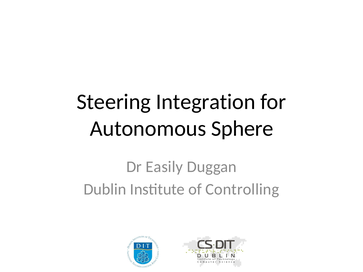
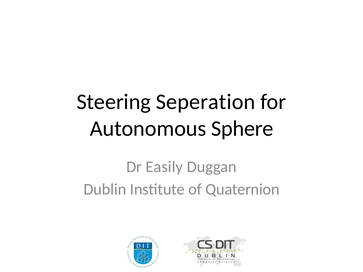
Integration: Integration -> Seperation (206, 102)
Controlling: Controlling -> Quaternion (242, 189)
